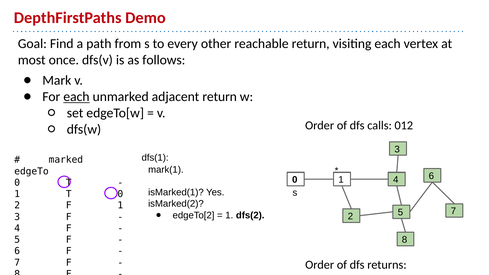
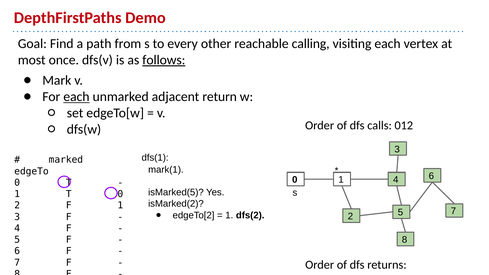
reachable return: return -> calling (311, 44)
follows underline: none -> present (164, 60)
isMarked(1: isMarked(1 -> isMarked(5 (176, 192)
